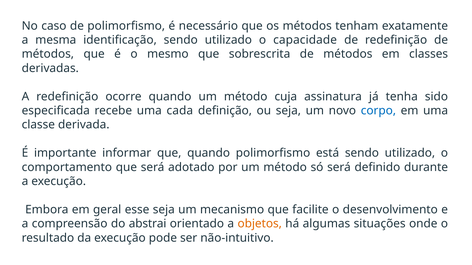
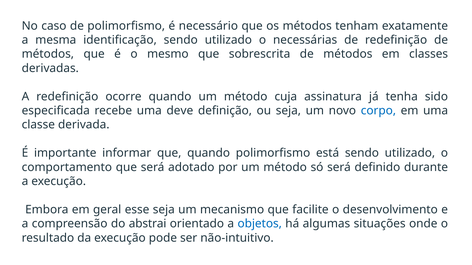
capacidade: capacidade -> necessárias (305, 40)
cada: cada -> deve (180, 111)
objetos colour: orange -> blue (260, 224)
